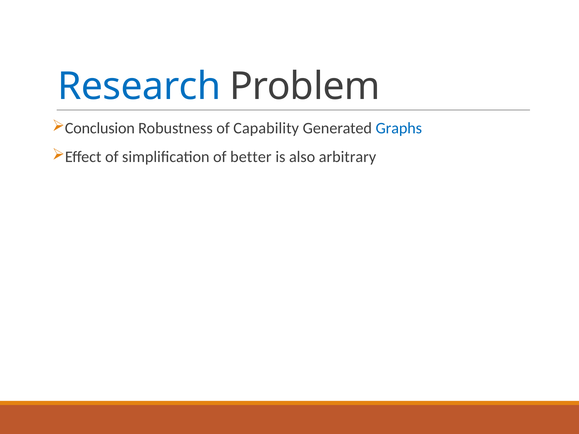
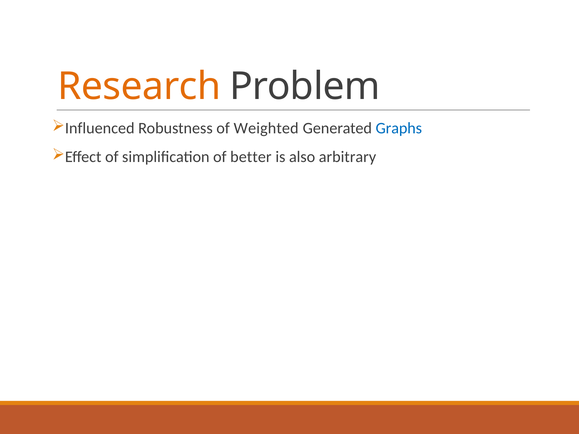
Research colour: blue -> orange (139, 86)
Conclusion: Conclusion -> Influenced (100, 128)
Capability: Capability -> Weighted (266, 128)
